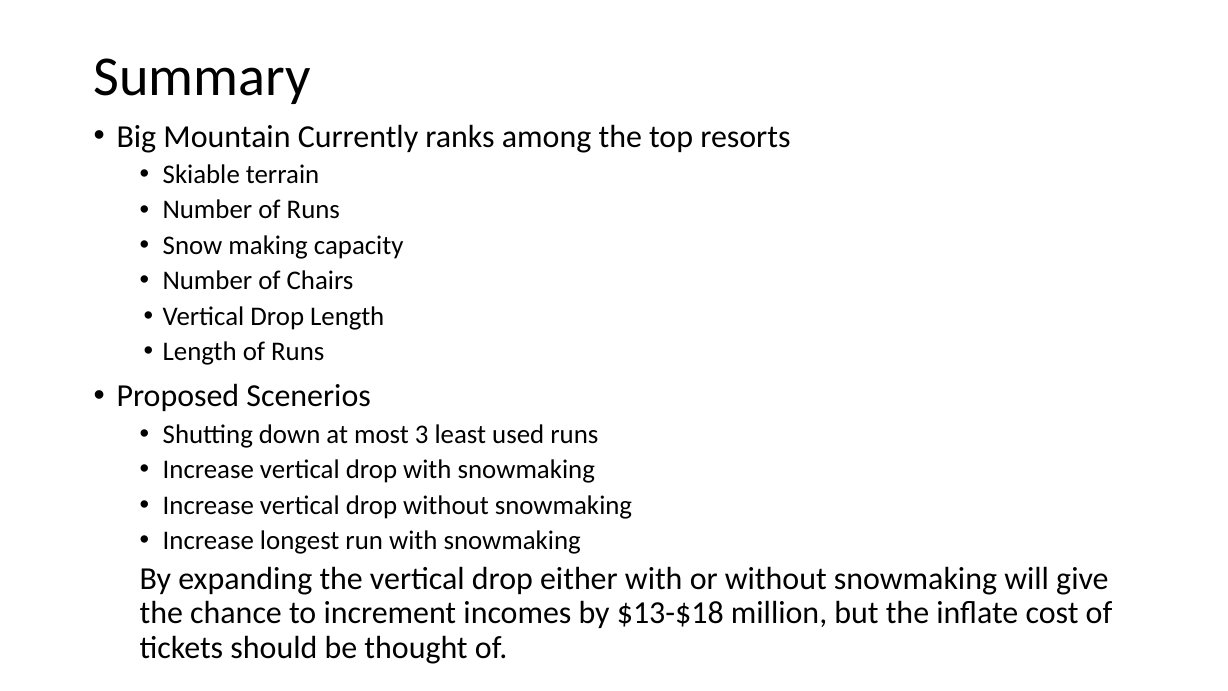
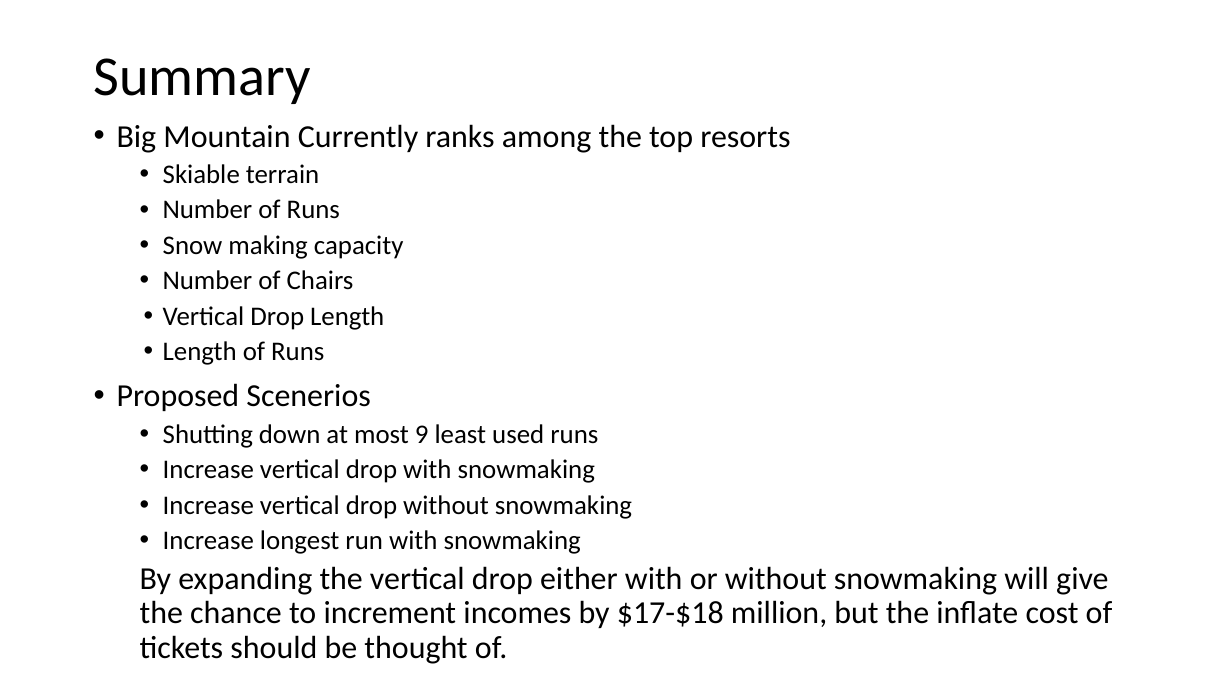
3: 3 -> 9 (422, 434)
$13-$18: $13-$18 -> $17-$18 (670, 613)
